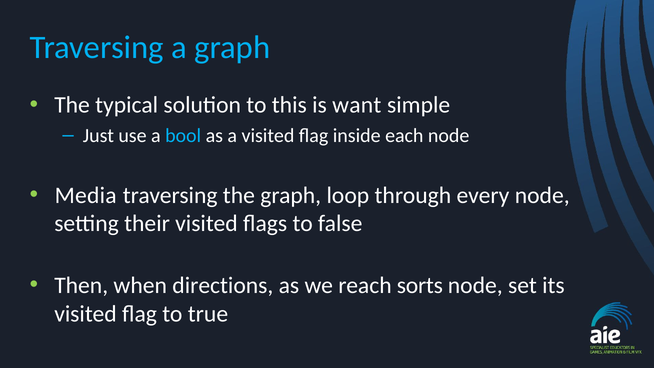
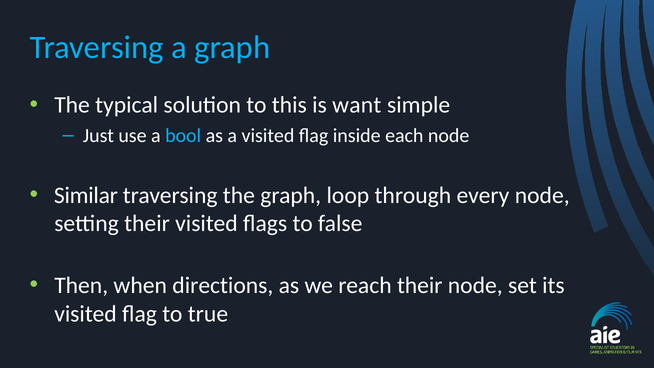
Media: Media -> Similar (86, 195)
reach sorts: sorts -> their (420, 285)
